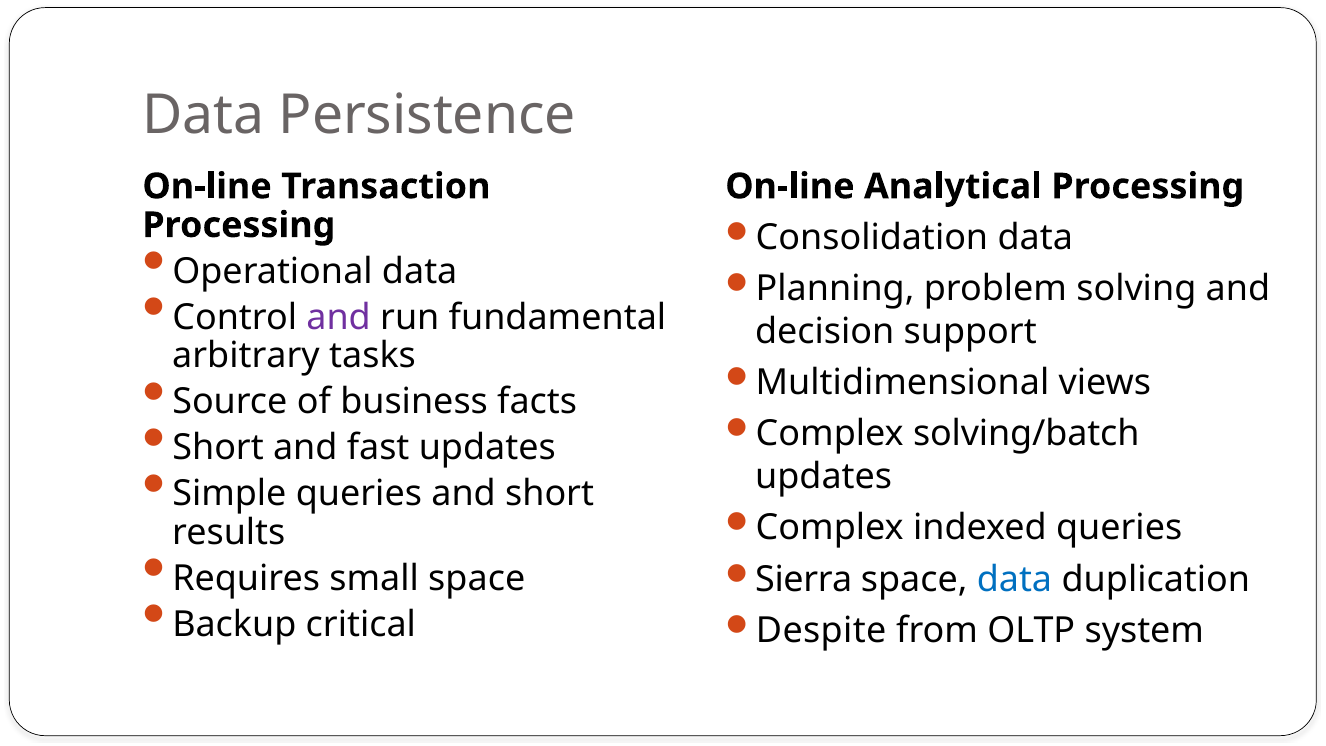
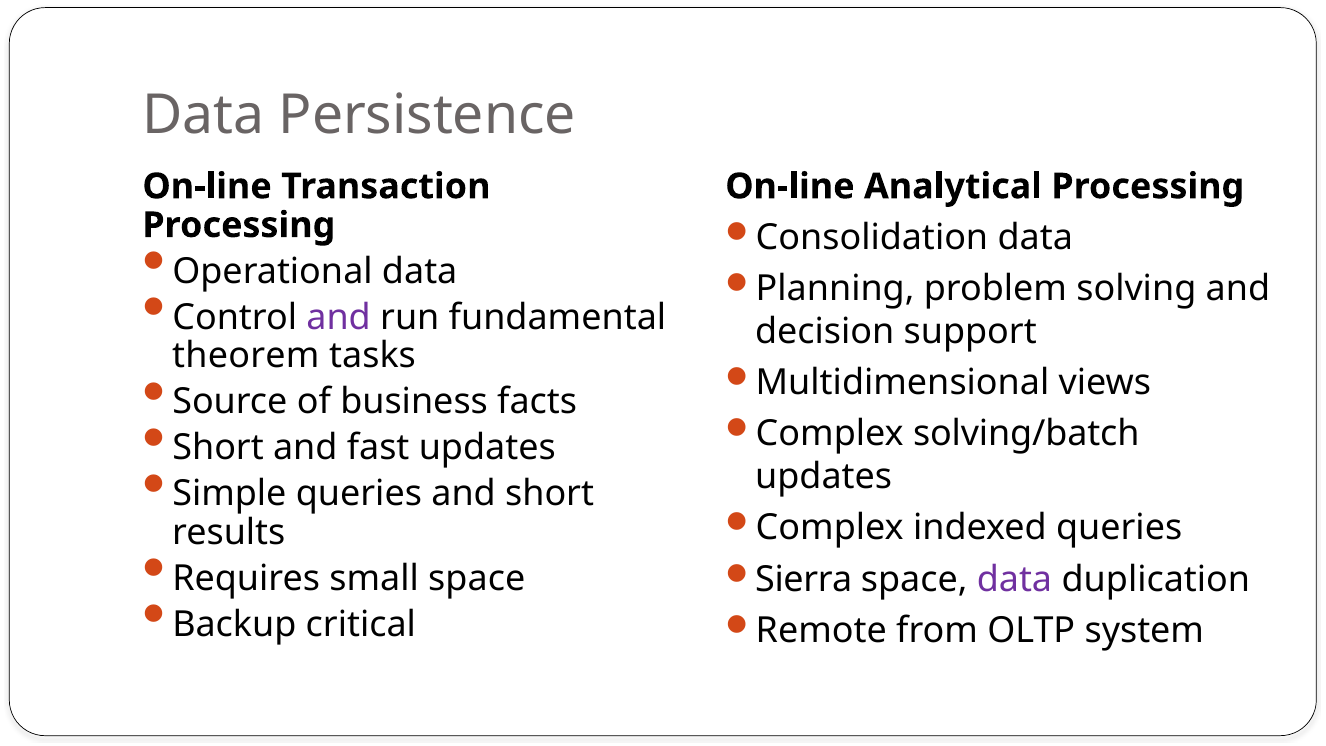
arbitrary: arbitrary -> theorem (246, 356)
data colour: blue -> purple (1014, 579)
Despite: Despite -> Remote (821, 630)
